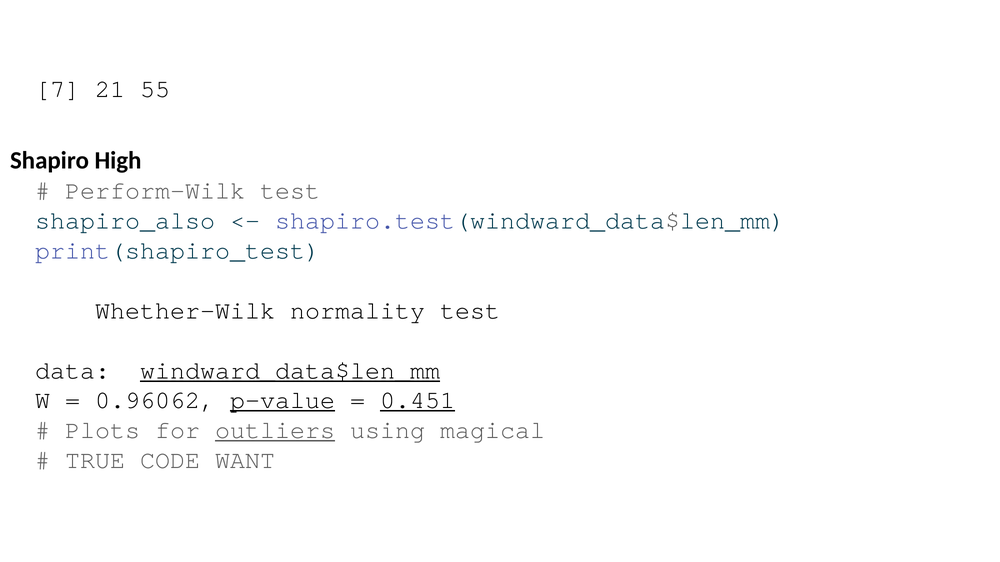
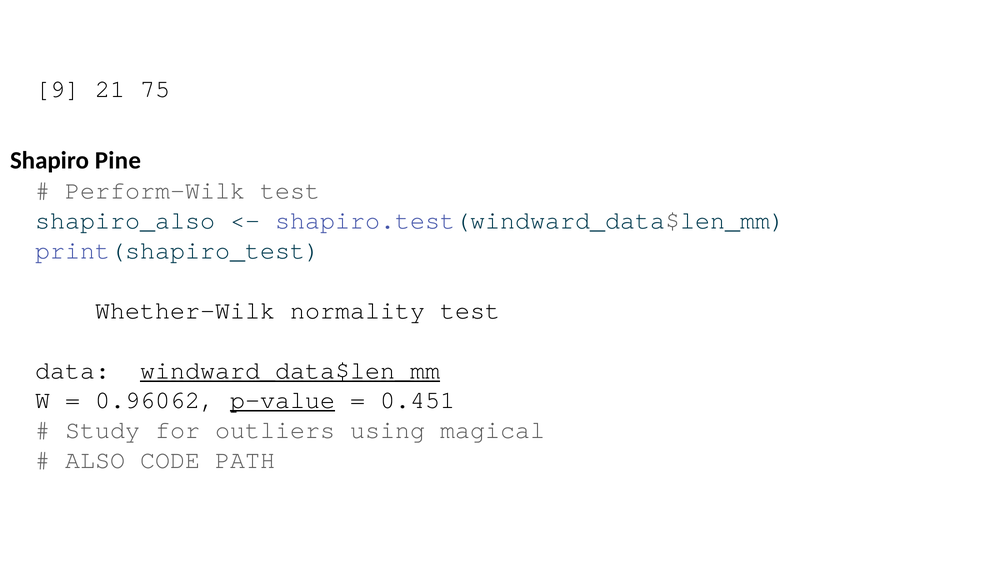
7: 7 -> 9 (58, 89)
55: 55 -> 75 (155, 89)
High: High -> Pine (118, 161)
0.451 underline: present -> none (418, 401)
Plots: Plots -> Study (103, 431)
outliers underline: present -> none (275, 431)
TRUE: TRUE -> ALSO (95, 461)
WANT: WANT -> PATH (245, 461)
